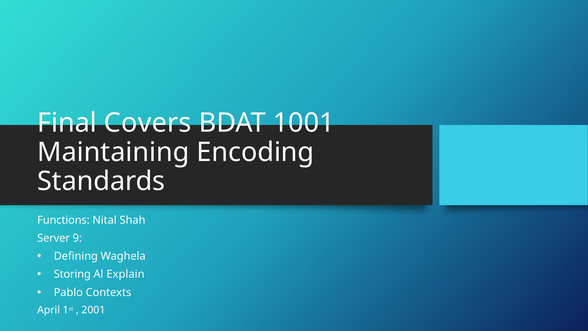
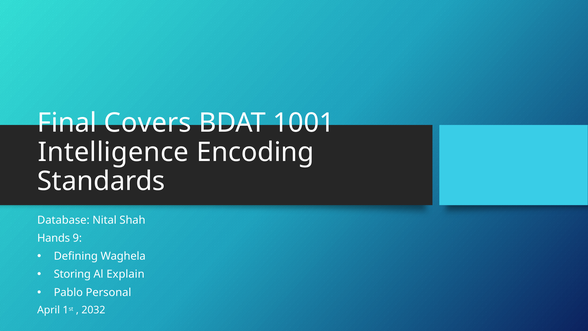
Maintaining: Maintaining -> Intelligence (113, 152)
Functions: Functions -> Database (63, 220)
Server: Server -> Hands (54, 238)
Contexts: Contexts -> Personal (109, 292)
2001: 2001 -> 2032 (93, 310)
